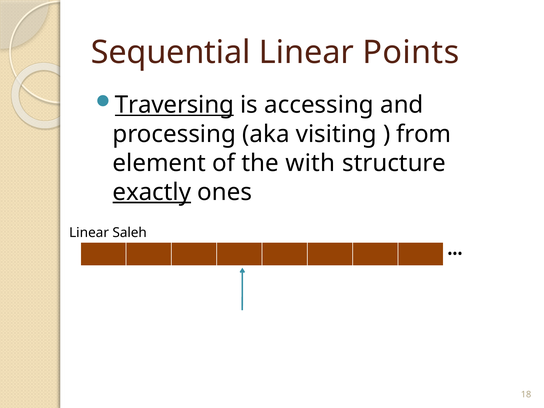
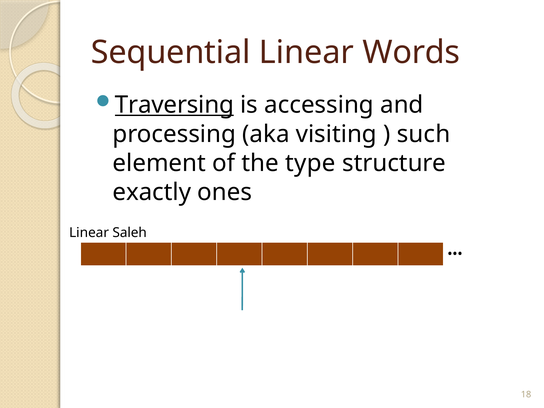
Points: Points -> Words (411, 53)
from: from -> such (424, 134)
with: with -> type (310, 163)
exactly underline: present -> none (152, 192)
